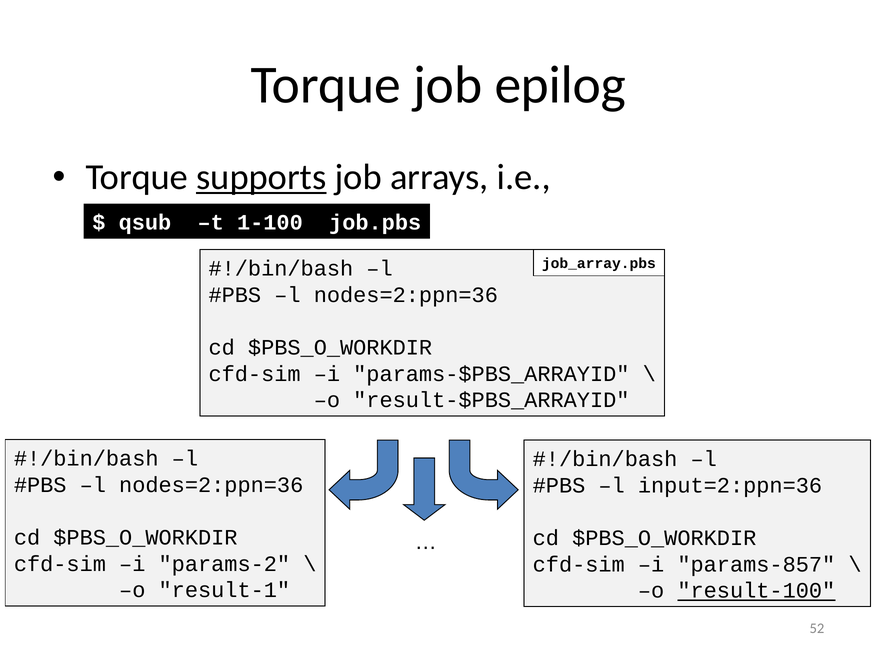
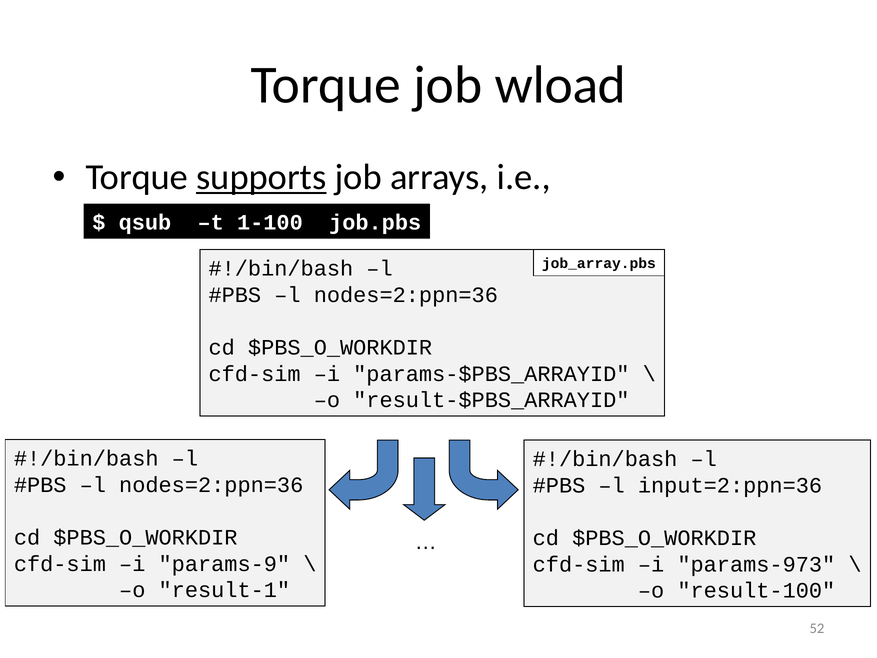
epilog: epilog -> wload (560, 85)
params-2: params-2 -> params-9 (224, 564)
params-857: params-857 -> params-973 (756, 564)
result-100 underline: present -> none (756, 591)
